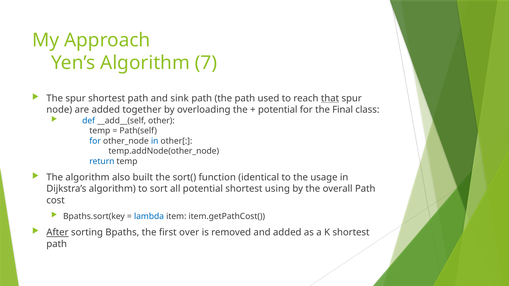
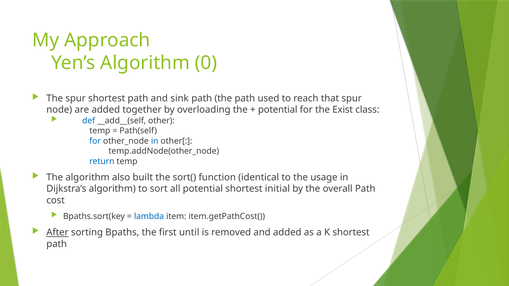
7: 7 -> 0 (206, 63)
that underline: present -> none (330, 99)
Final: Final -> Exist (343, 110)
using: using -> initial (277, 189)
over: over -> until (189, 233)
